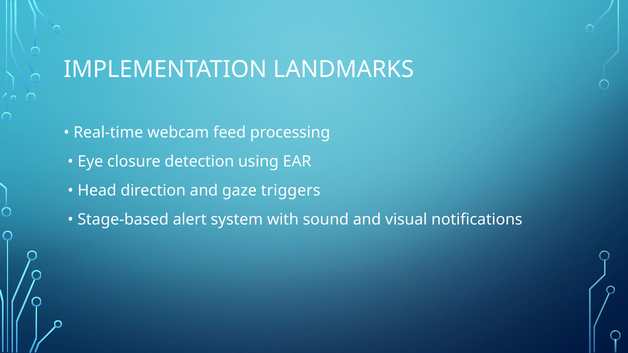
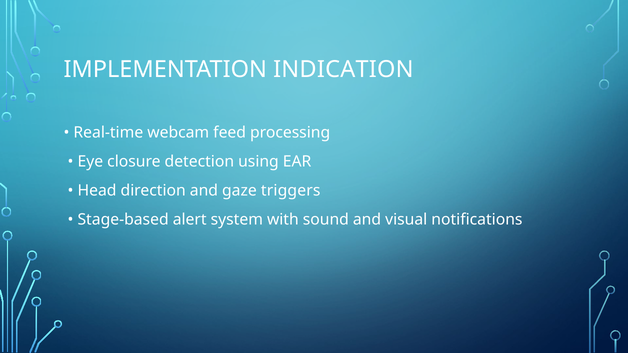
LANDMARKS: LANDMARKS -> INDICATION (343, 70)
